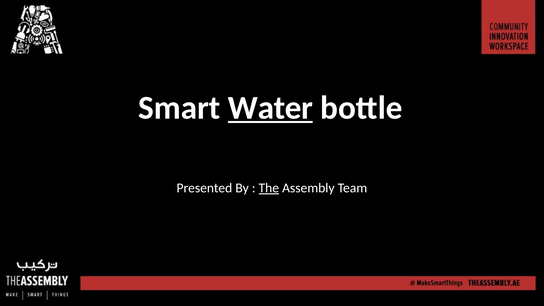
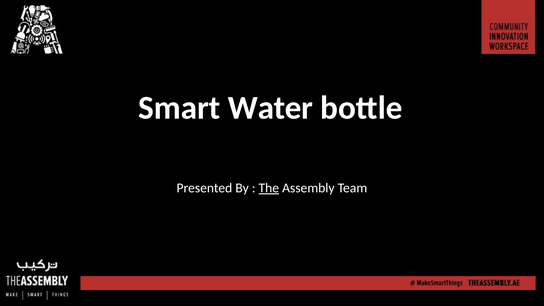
Water underline: present -> none (271, 108)
